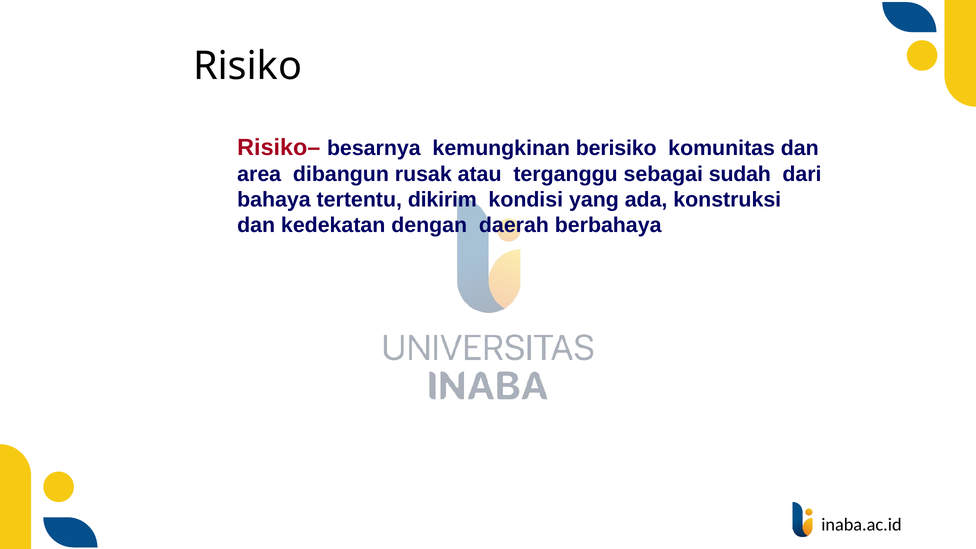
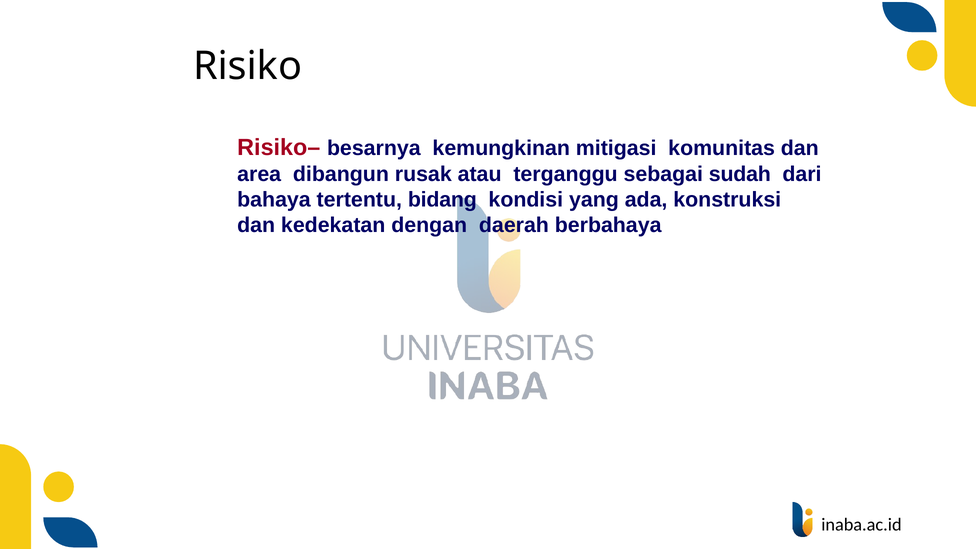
berisiko: berisiko -> mitigasi (616, 148)
dikirim: dikirim -> bidang (442, 200)
